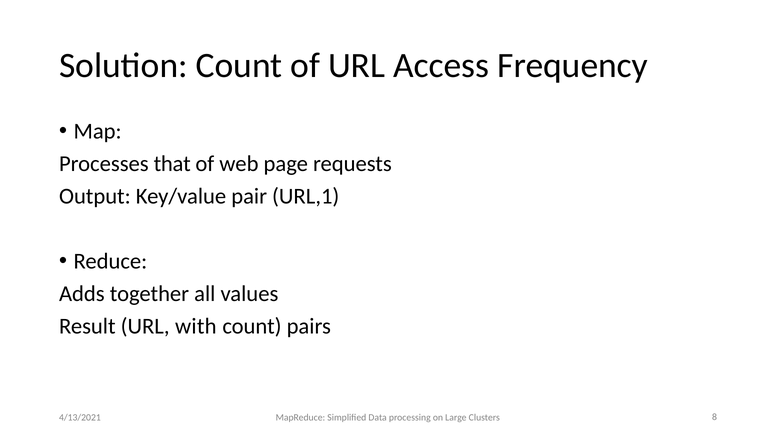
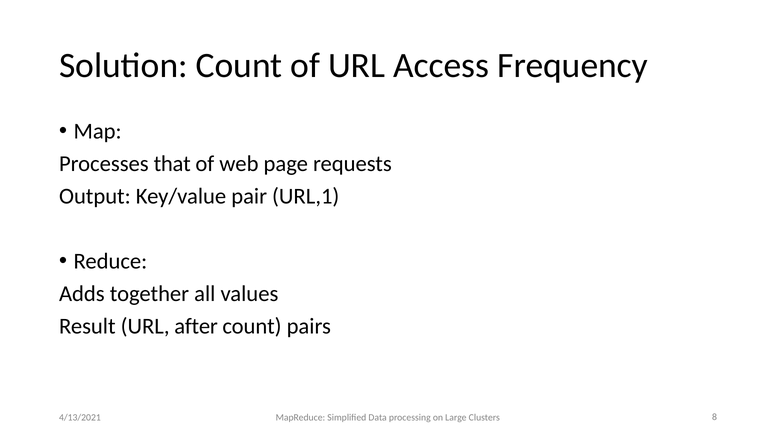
with: with -> after (196, 326)
